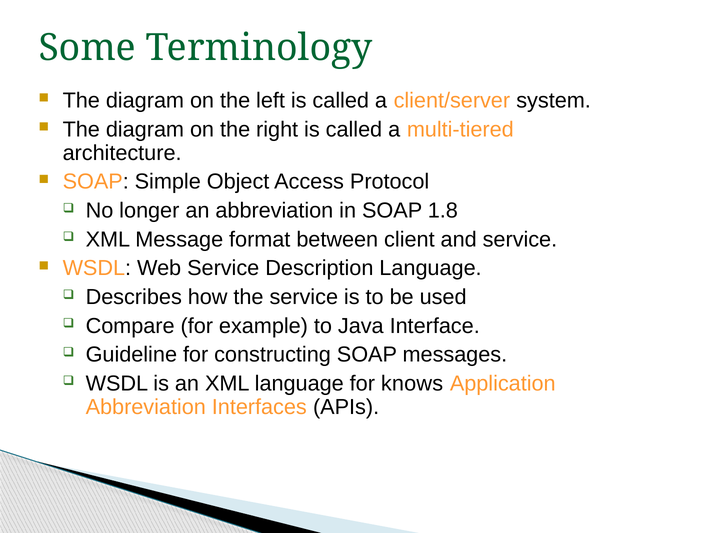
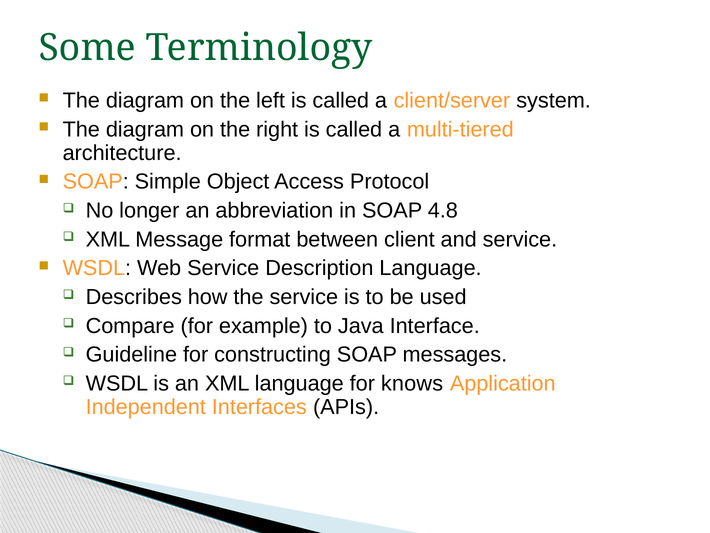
1.8: 1.8 -> 4.8 (443, 210)
Abbreviation: Abbreviation -> Independent (146, 407)
